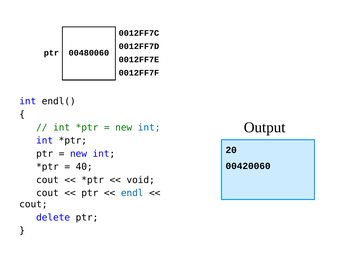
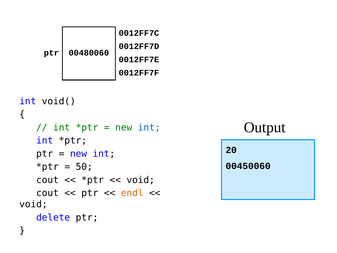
endl(: endl( -> void( (59, 101)
00420060: 00420060 -> 00450060 (248, 166)
40: 40 -> 50 (84, 167)
endl colour: blue -> orange (132, 193)
cout: cout -> void (33, 204)
